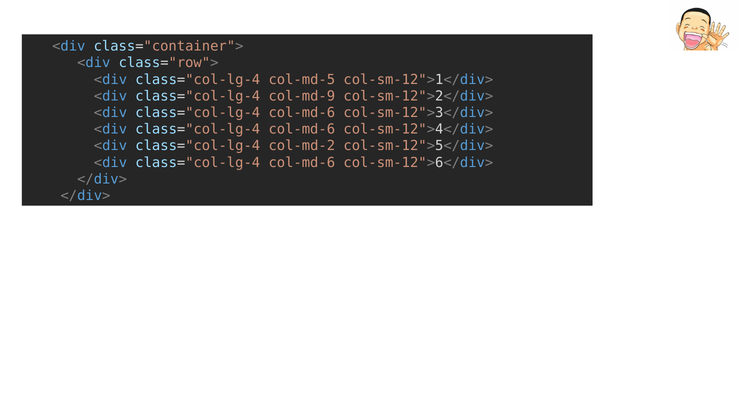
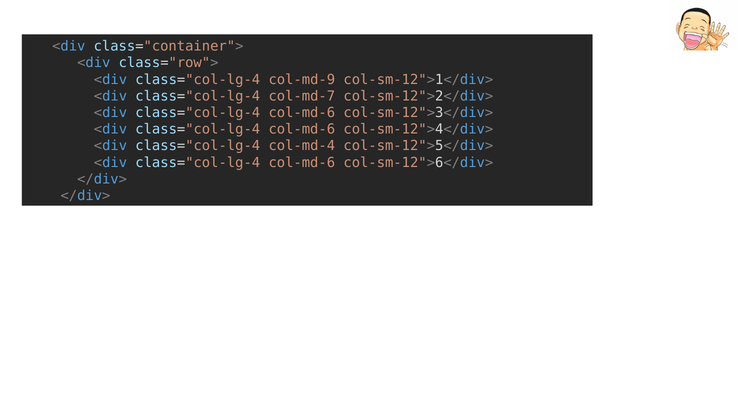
col-md-5: col-md-5 -> col-md-9 (302, 79)
col-md-9: col-md-9 -> col-md-7 (302, 96)
col-md-2: col-md-2 -> col-md-4 (302, 146)
